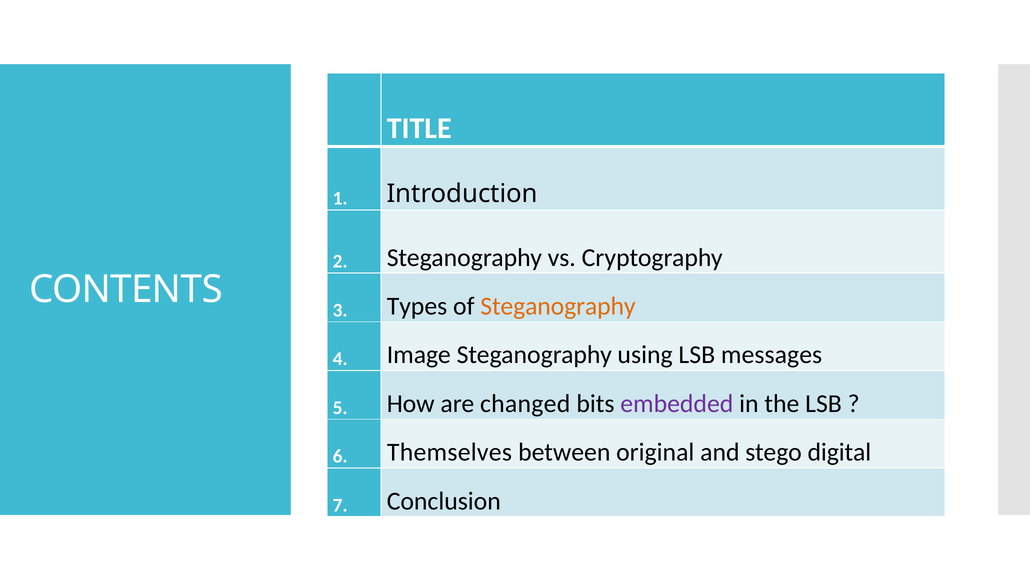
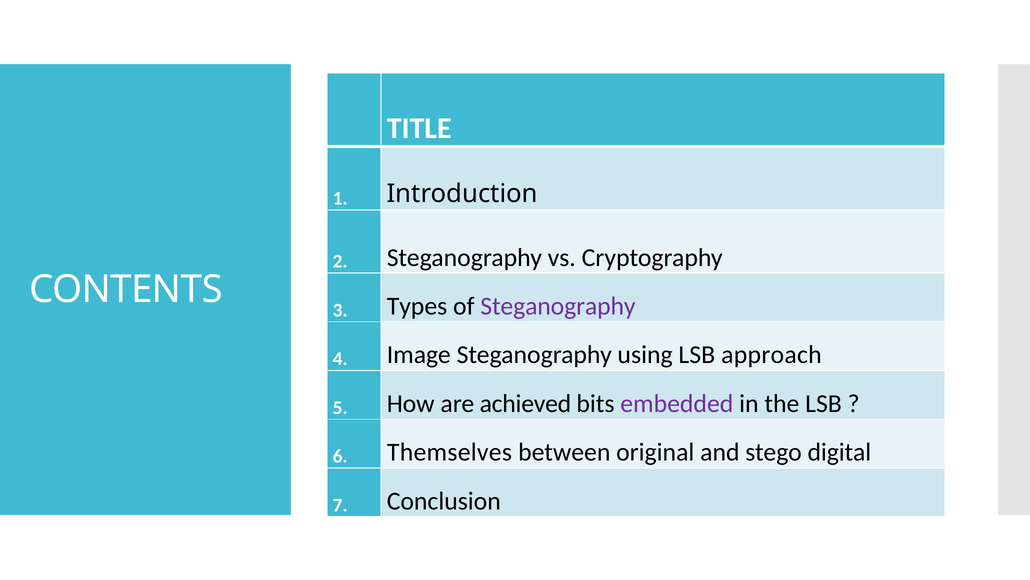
Steganography colour: orange -> purple (558, 306)
messages: messages -> approach (771, 355)
changed: changed -> achieved (525, 403)
